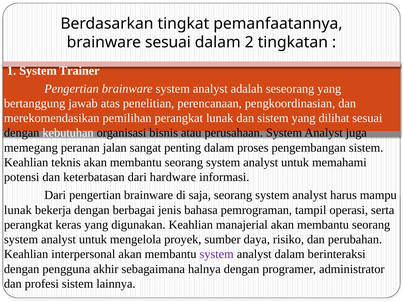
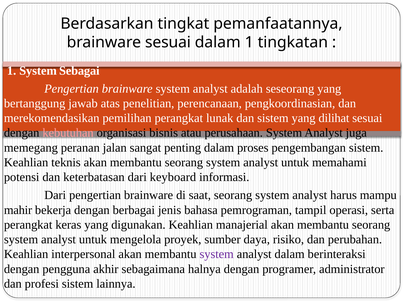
dalam 2: 2 -> 1 (249, 43)
Trainer: Trainer -> Sebagai (79, 71)
kebutuhan colour: white -> pink (68, 133)
hardware: hardware -> keyboard (173, 177)
saja: saja -> saat (200, 195)
lunak: lunak -> mahir (18, 210)
